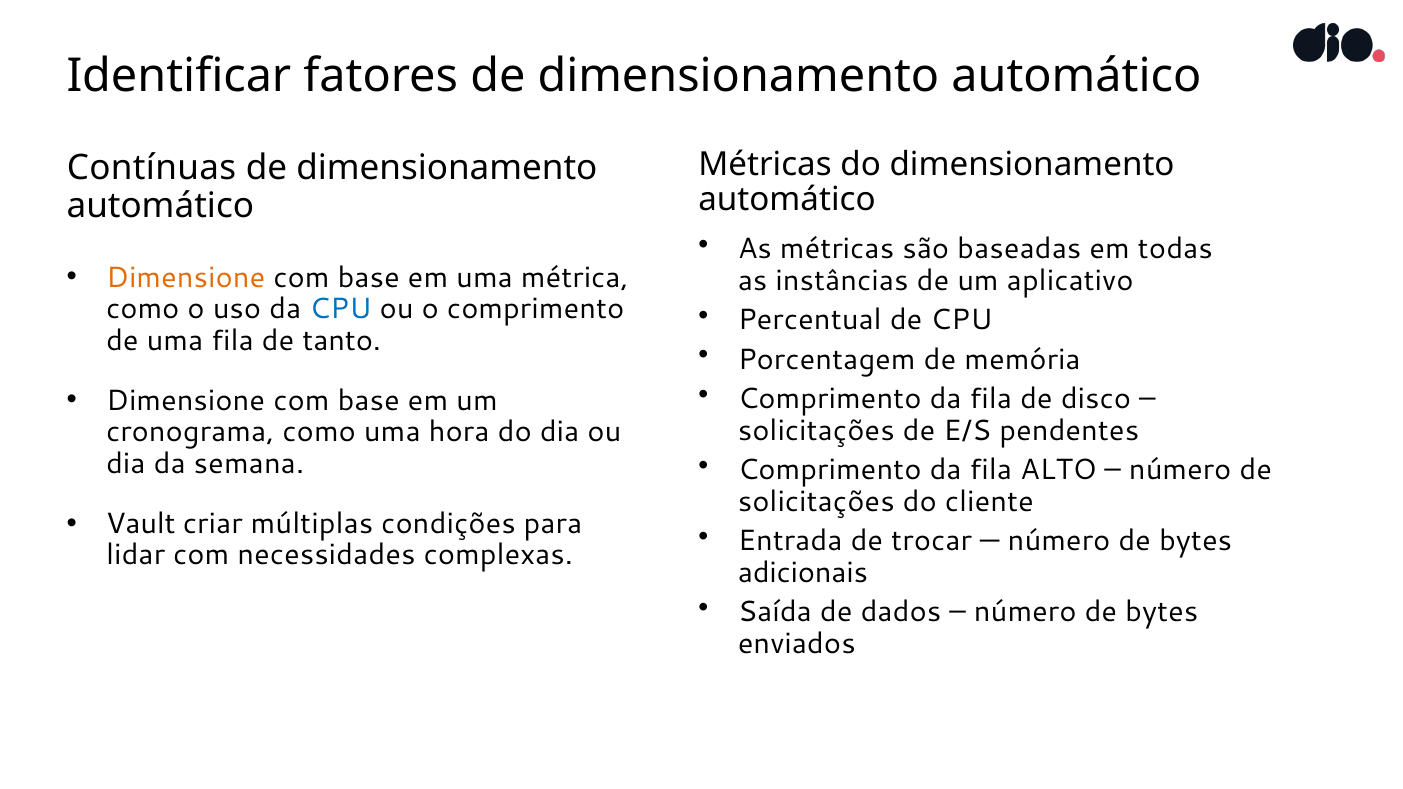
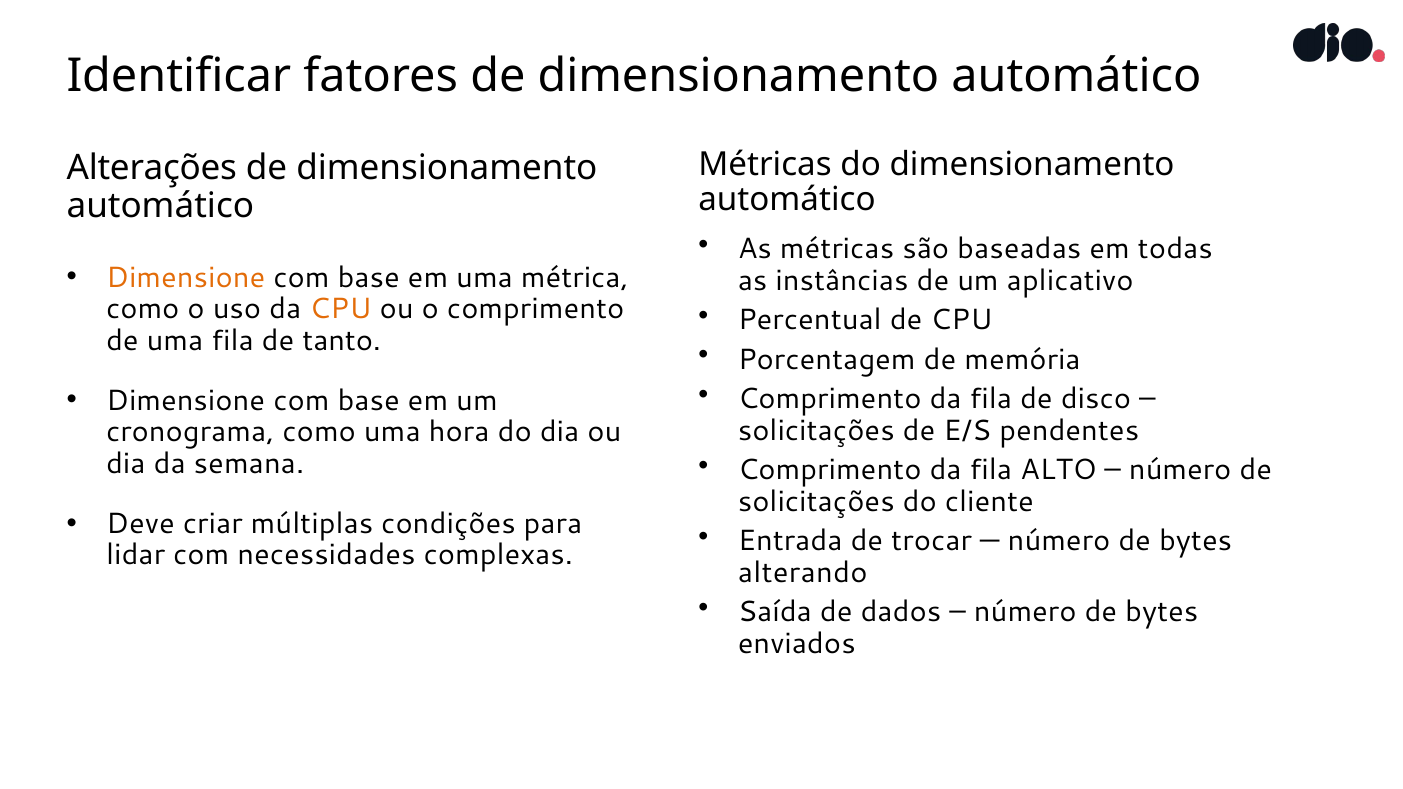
Contínuas: Contínuas -> Alterações (152, 168)
CPU colour: blue -> orange (341, 309)
Vault: Vault -> Deve (141, 524)
adicionais: adicionais -> alterando (803, 573)
